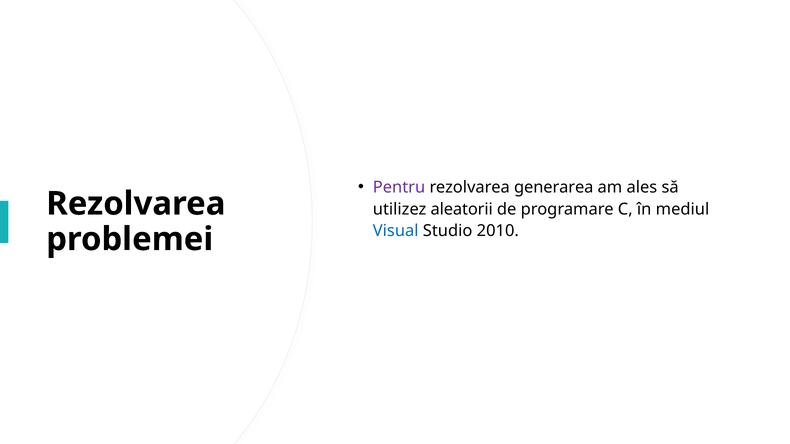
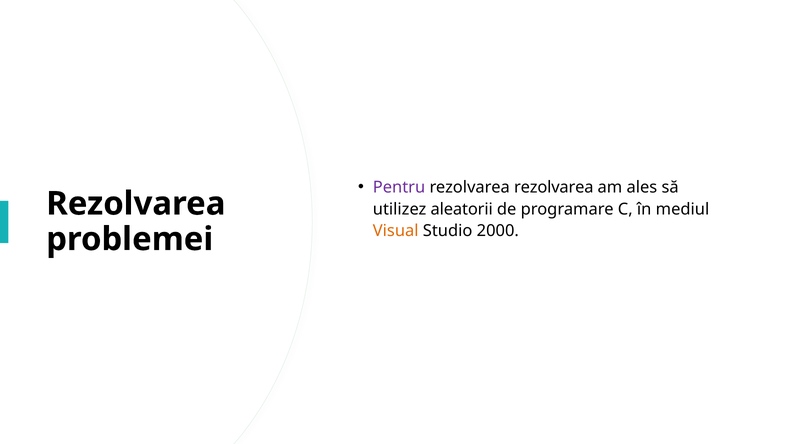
rezolvarea generarea: generarea -> rezolvarea (554, 188)
Visual colour: blue -> orange (396, 231)
2010: 2010 -> 2000 (498, 231)
